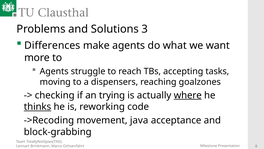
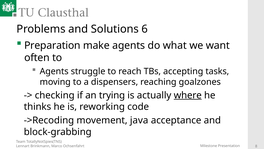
3: 3 -> 6 (145, 29)
Differences: Differences -> Preparation (52, 45)
more: more -> often (37, 58)
thinks underline: present -> none (37, 106)
